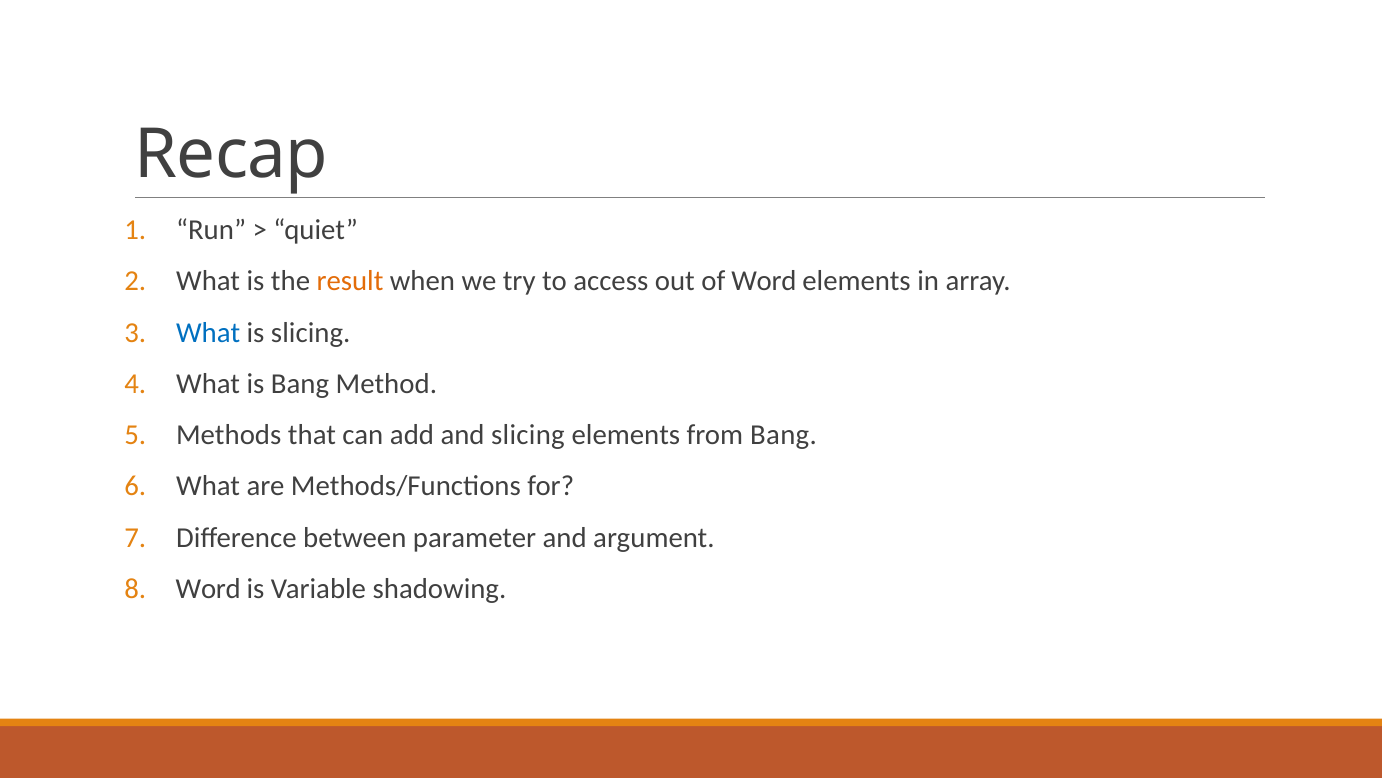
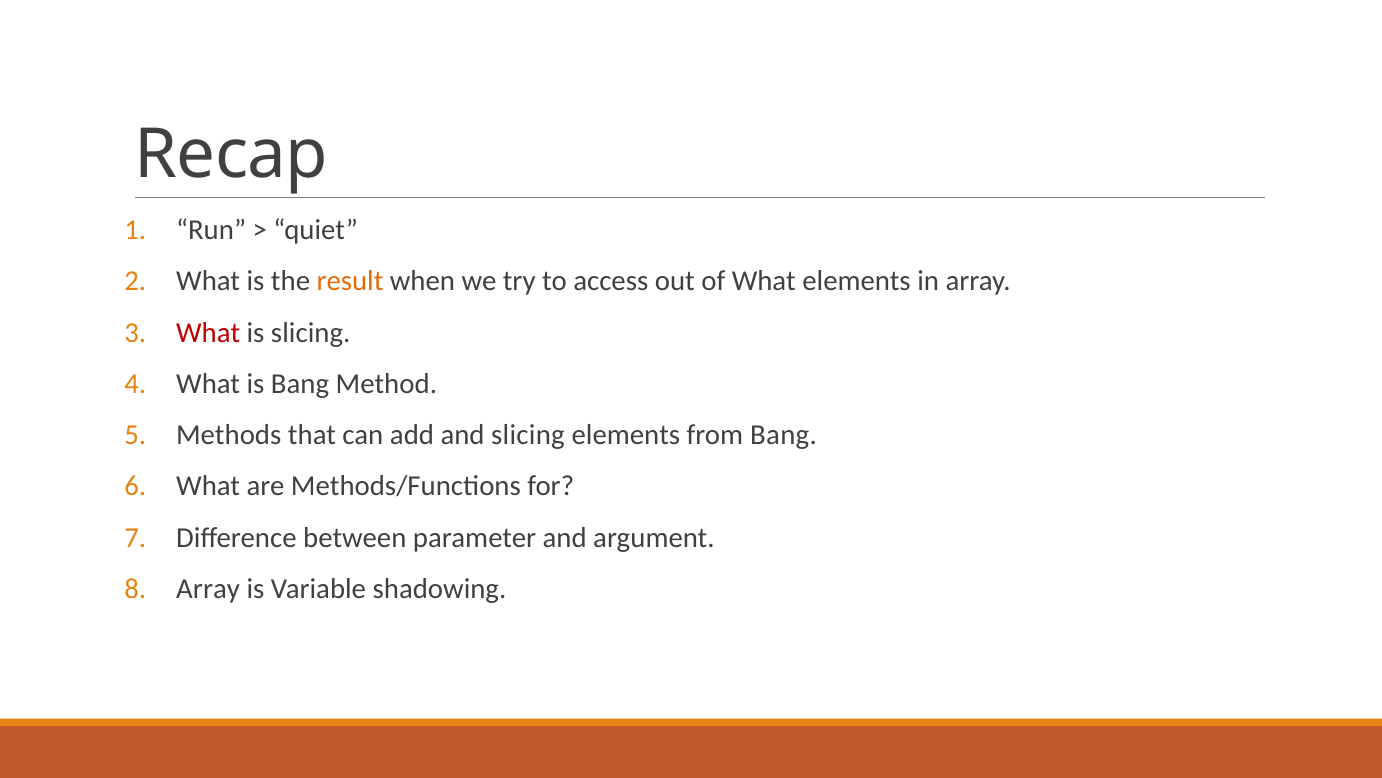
of Word: Word -> What (764, 281)
What colour: blue -> red (208, 332)
Word: Word -> Array (208, 589)
